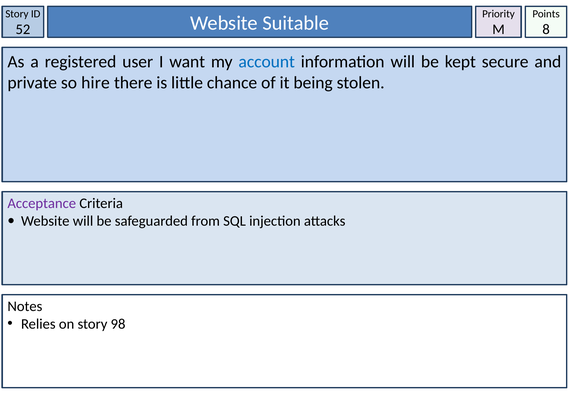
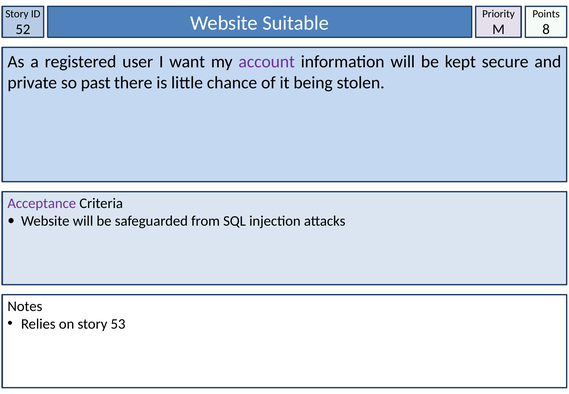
account colour: blue -> purple (267, 62)
hire: hire -> past (96, 83)
98: 98 -> 53 (118, 324)
